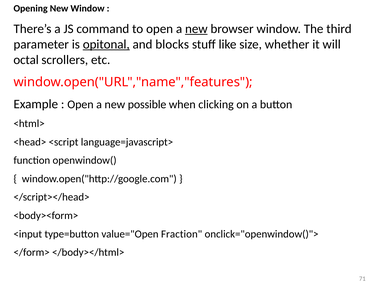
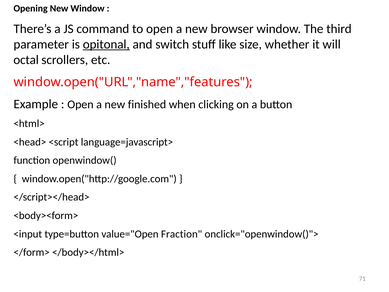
new underline: present -> none (196, 29)
blocks: blocks -> switch (172, 44)
possible: possible -> finished (147, 104)
